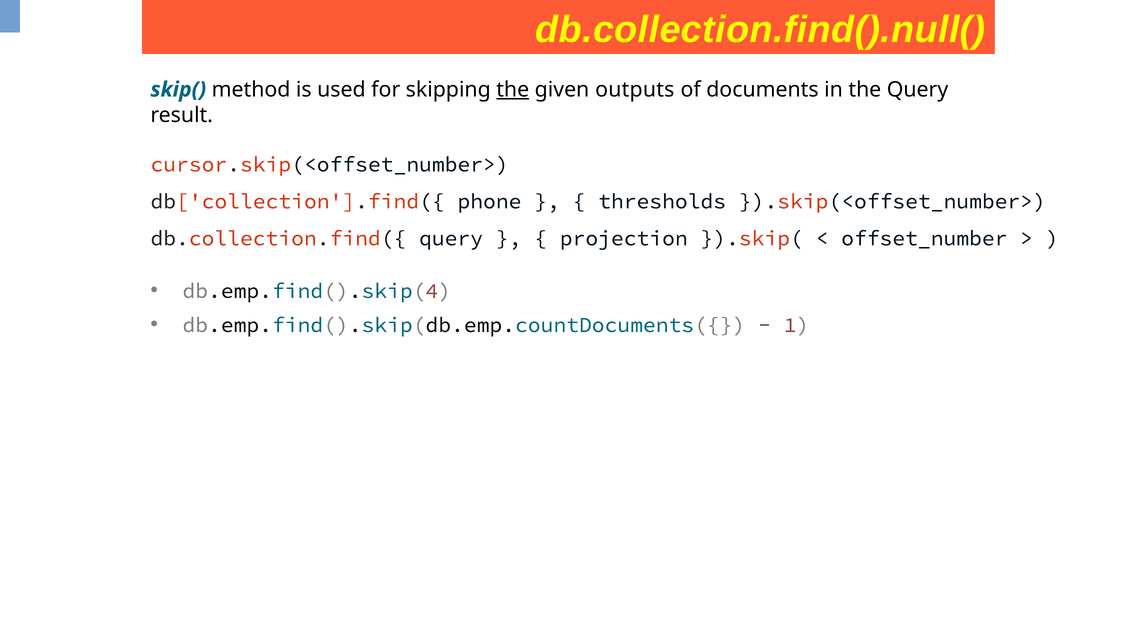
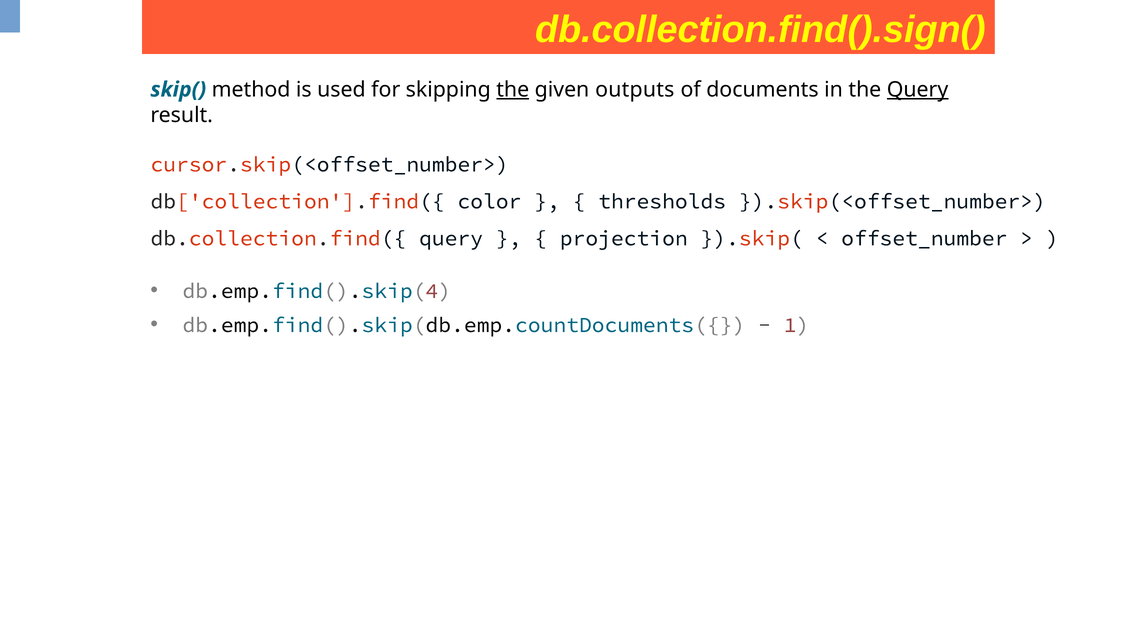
db.collection.find().null(: db.collection.find().null( -> db.collection.find().sign( (761, 30)
Query underline: none -> present (918, 90)
phone: phone -> color (489, 201)
